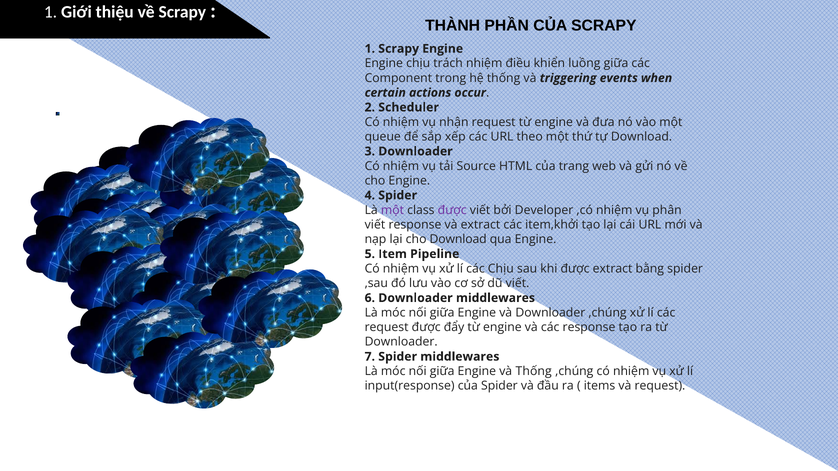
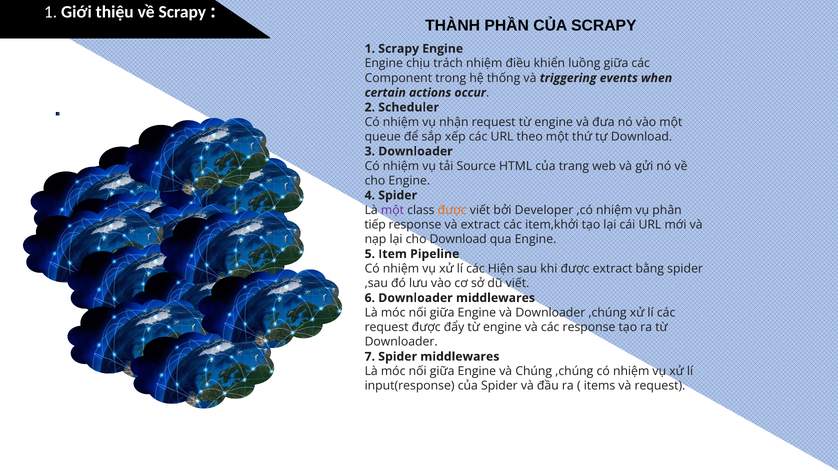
được colour: purple -> orange (452, 210)
viết: viết -> tiếp (375, 225)
các Chịu: Chịu -> Hiện (501, 269)
và Thống: Thống -> Chúng (534, 372)
